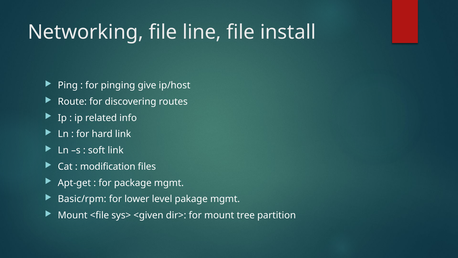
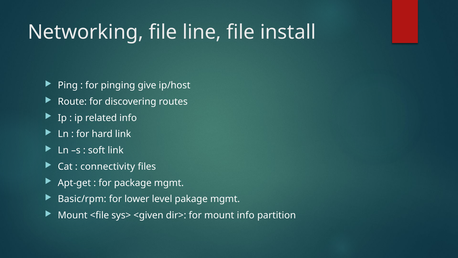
modification: modification -> connectivity (108, 166)
mount tree: tree -> info (246, 215)
